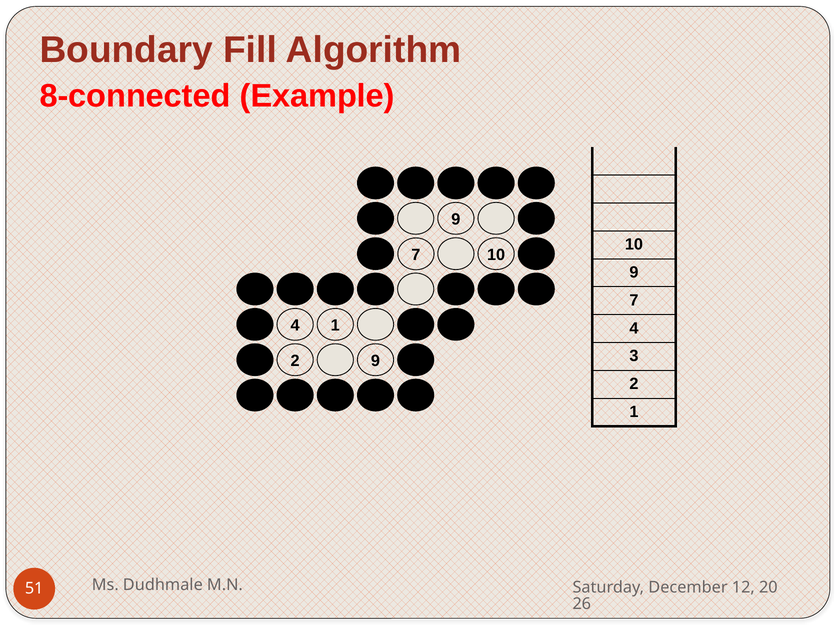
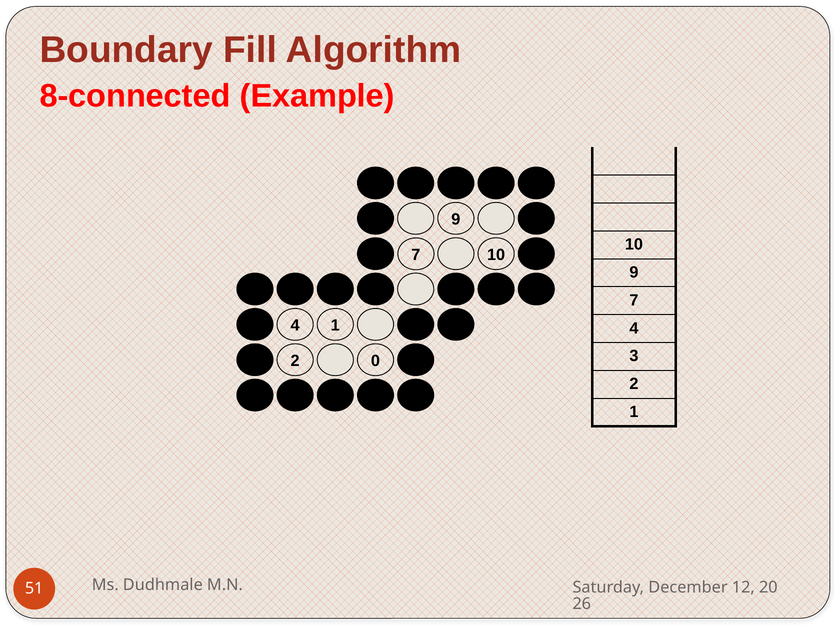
2 9: 9 -> 0 (375, 361)
